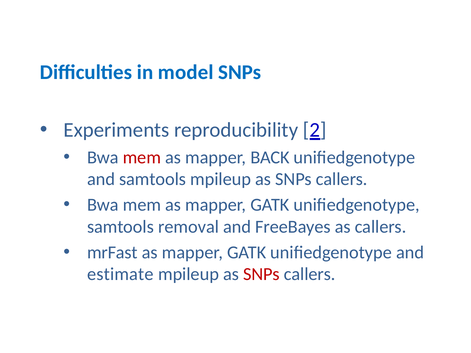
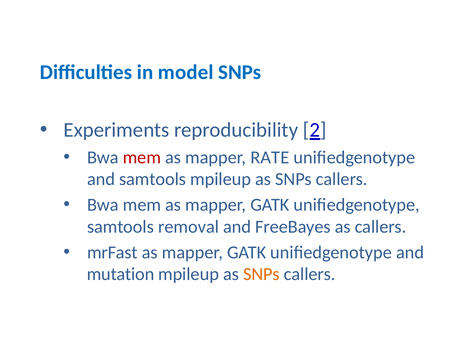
BACK: BACK -> RATE (270, 157)
estimate: estimate -> mutation (121, 274)
SNPs colour: red -> orange (261, 274)
